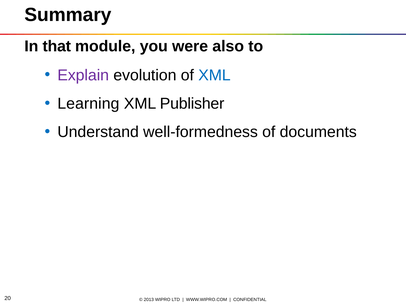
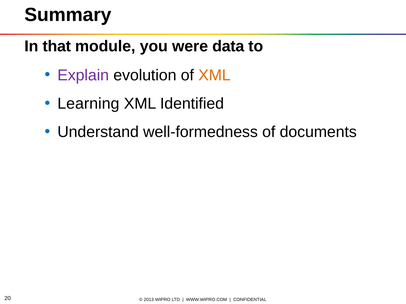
also: also -> data (228, 47)
XML colour: blue -> orange (214, 75)
Publisher: Publisher -> Identified (192, 104)
